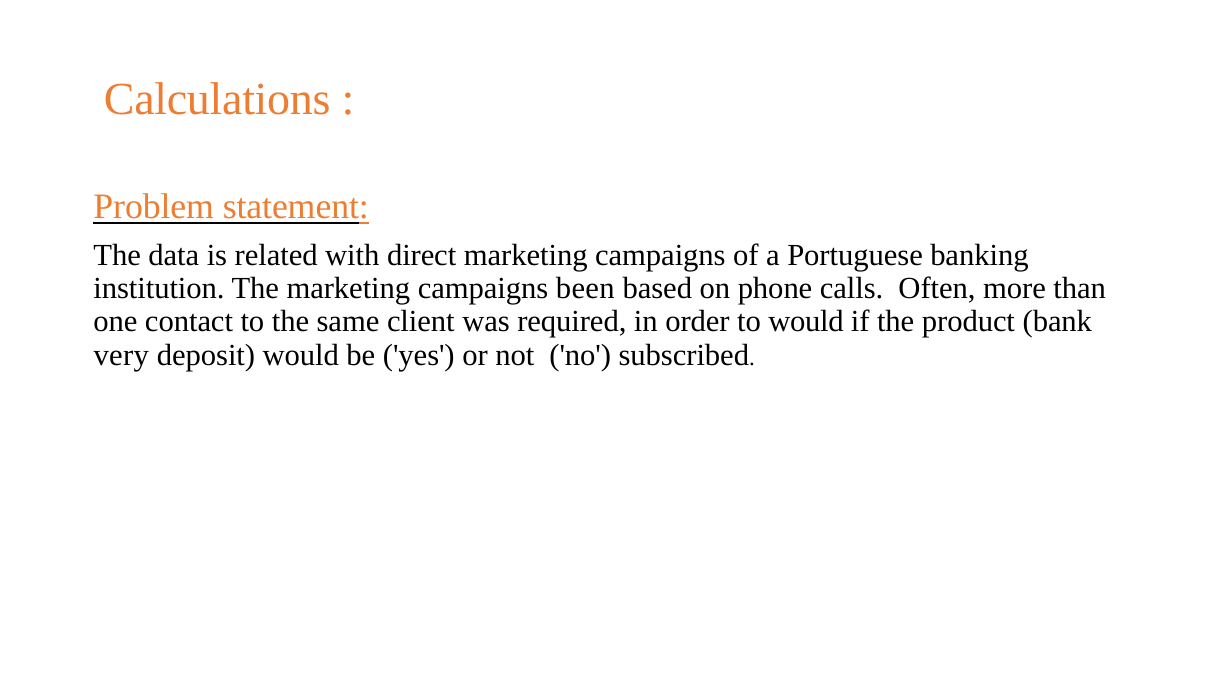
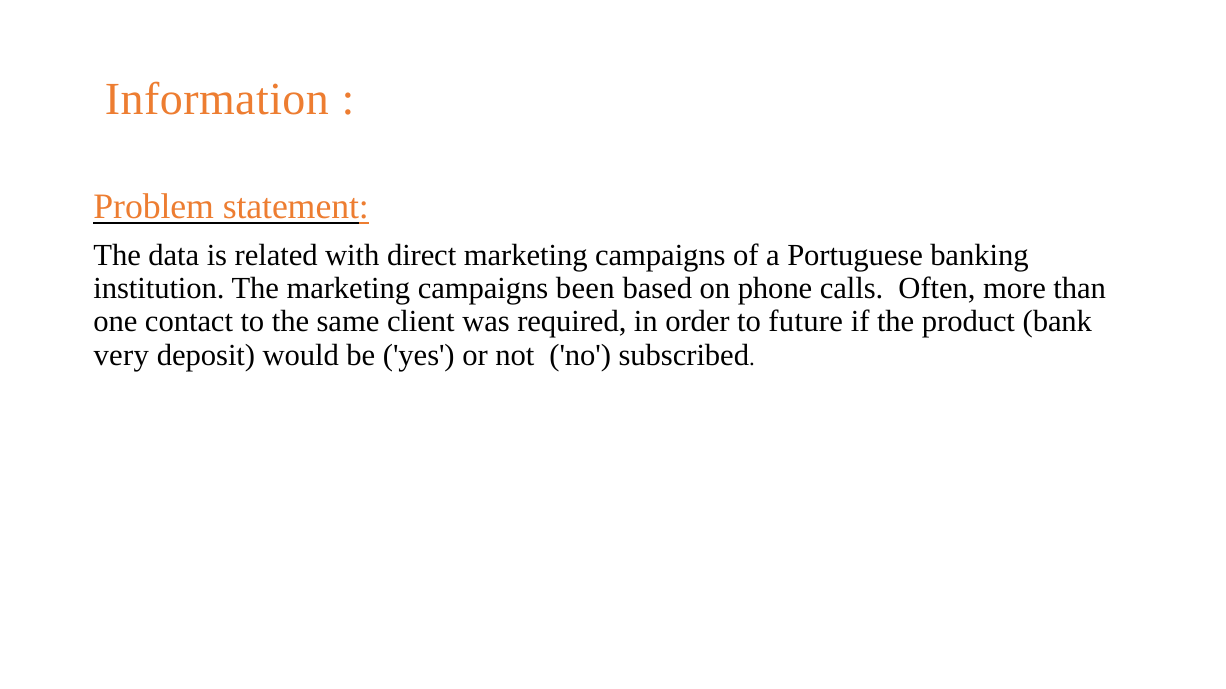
Calculations: Calculations -> Information (217, 99)
to would: would -> future (806, 322)
